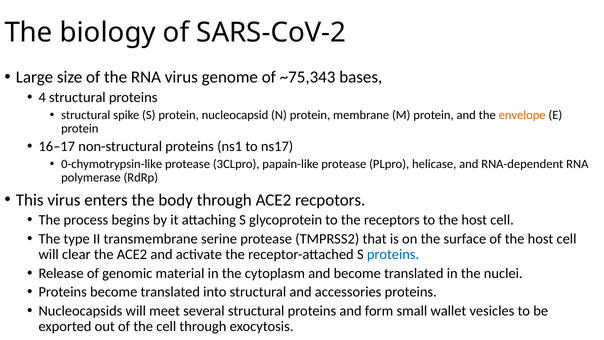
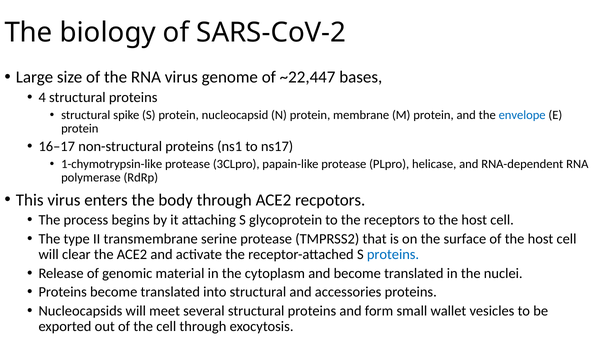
~75,343: ~75,343 -> ~22,447 (308, 77)
envelope colour: orange -> blue (522, 115)
0-chymotrypsin-like: 0-chymotrypsin-like -> 1-chymotrypsin-like (112, 164)
